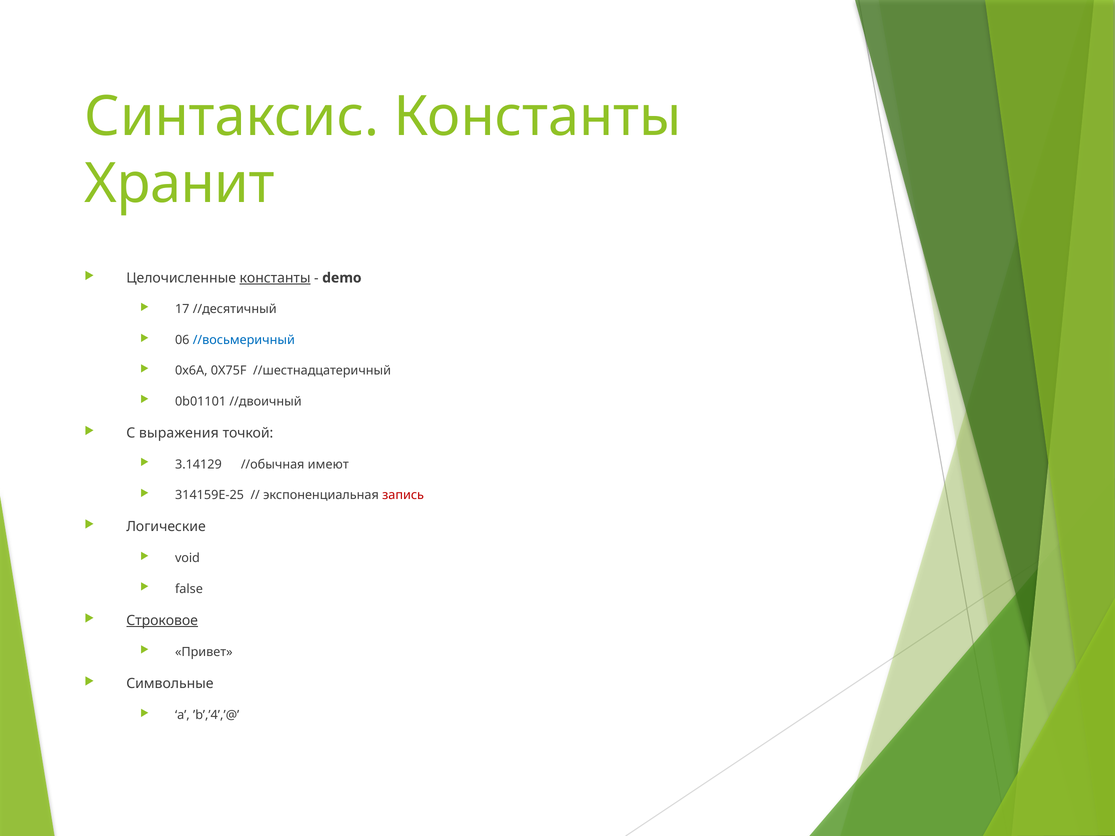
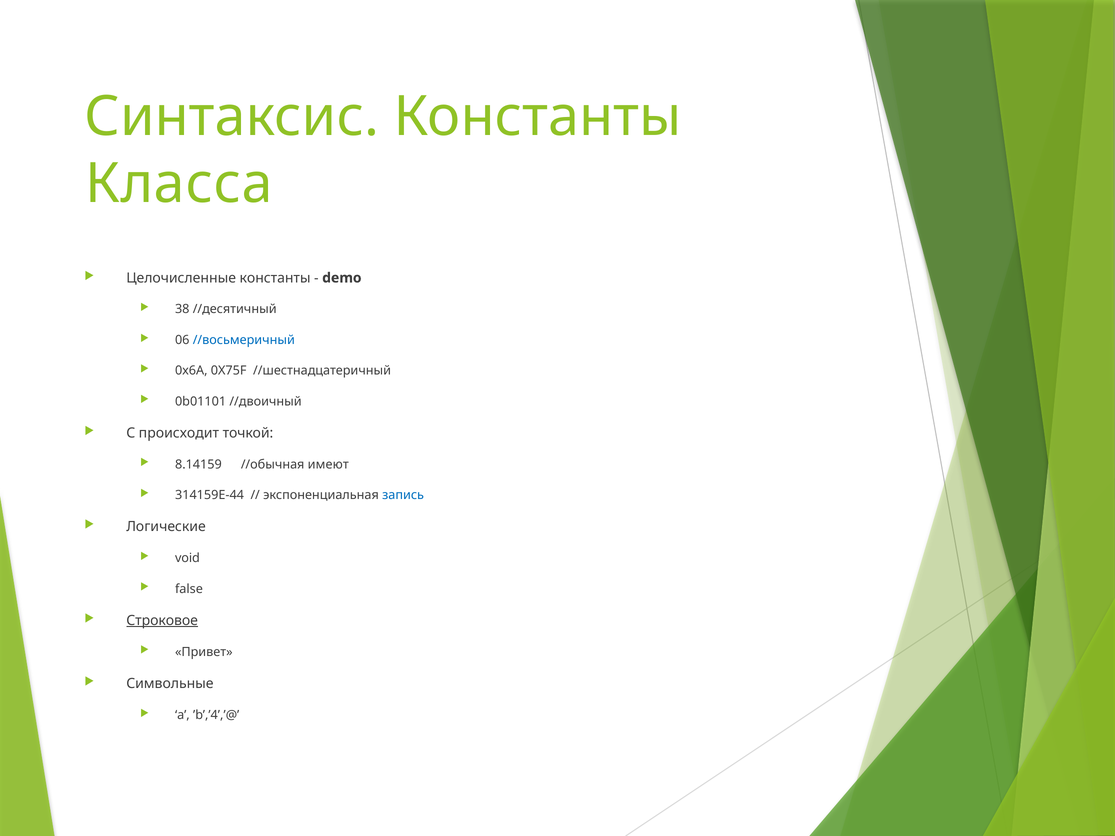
Хранит: Хранит -> Класса (179, 184)
константы underline: present -> none (275, 278)
17: 17 -> 38 (182, 309)
выражения: выражения -> происходит (179, 433)
3.14129: 3.14129 -> 8.14159 (198, 465)
314159Е-25: 314159Е-25 -> 314159Е-44 (210, 495)
запись colour: red -> blue (403, 495)
